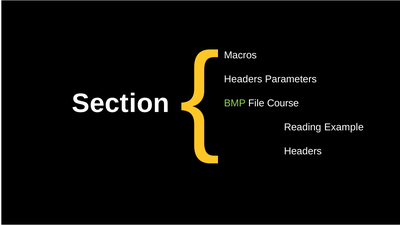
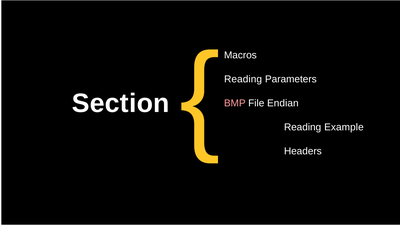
Headers: Headers -> Reading (243, 79)
BMP colour: light green -> pink (235, 103)
Course: Course -> Endian (283, 103)
